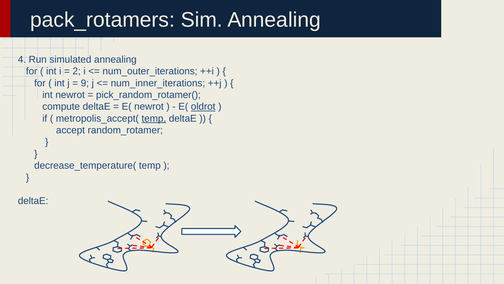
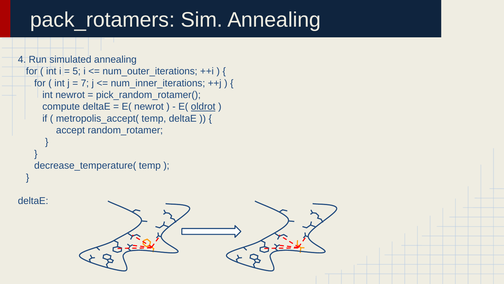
2: 2 -> 5 (77, 71)
9: 9 -> 7 (85, 83)
temp underline: present -> none (154, 118)
